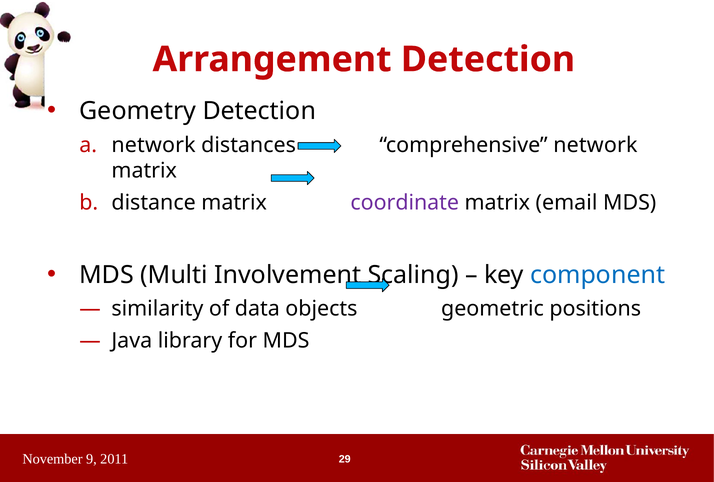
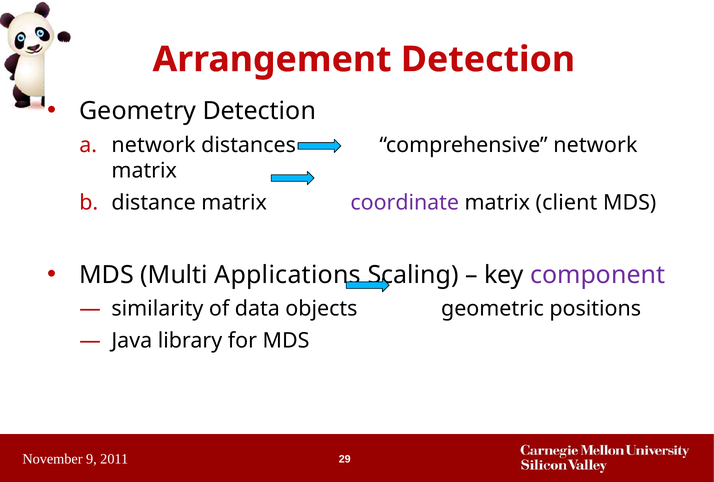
email: email -> client (566, 203)
Involvement: Involvement -> Applications (288, 275)
component colour: blue -> purple (598, 275)
